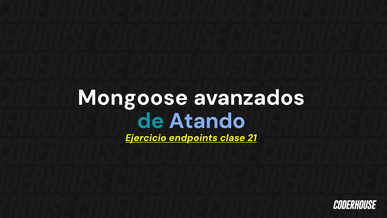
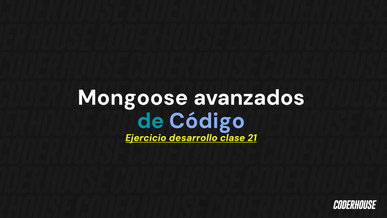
Atando: Atando -> Código (207, 121)
endpoints: endpoints -> desarrollo (193, 138)
